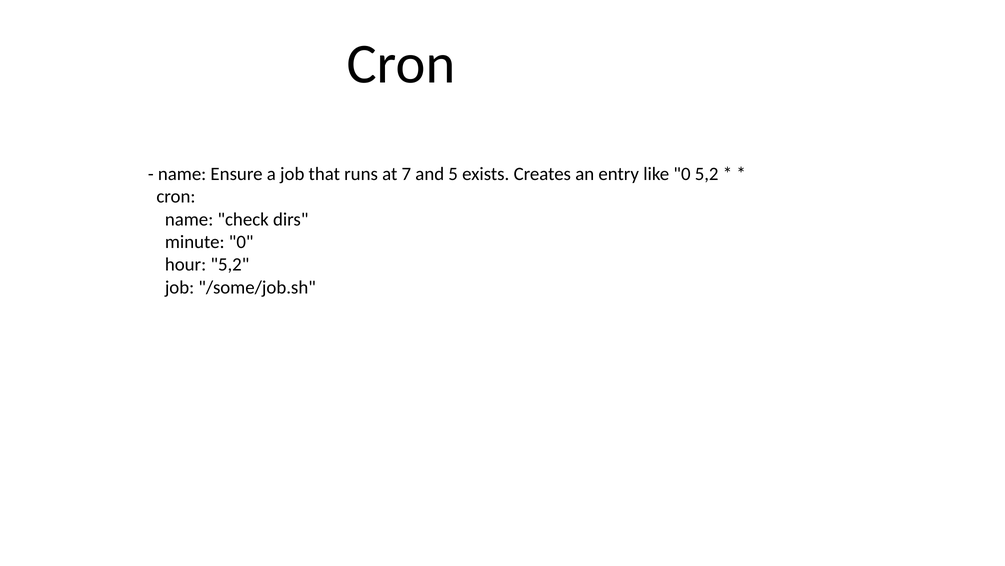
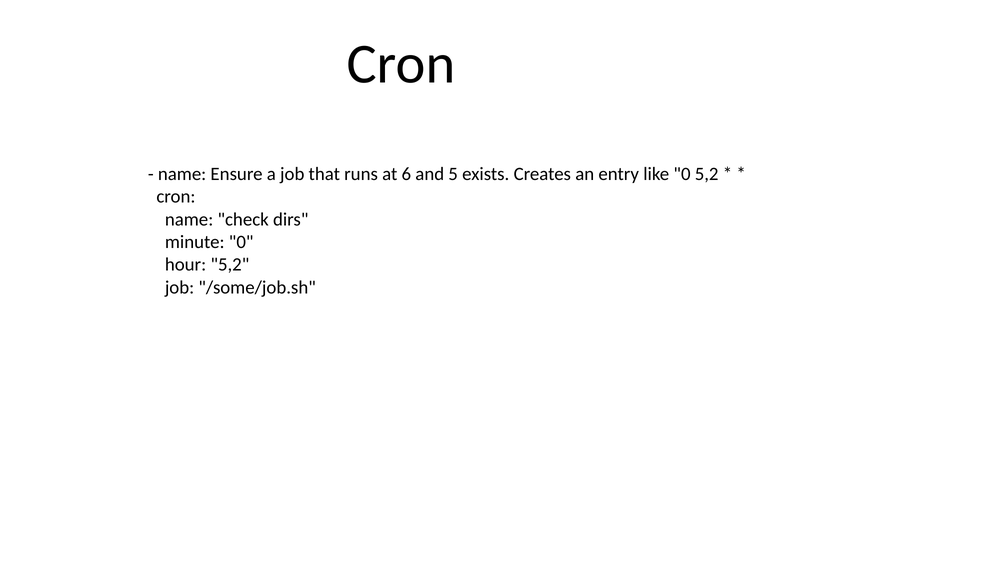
7: 7 -> 6 (406, 174)
